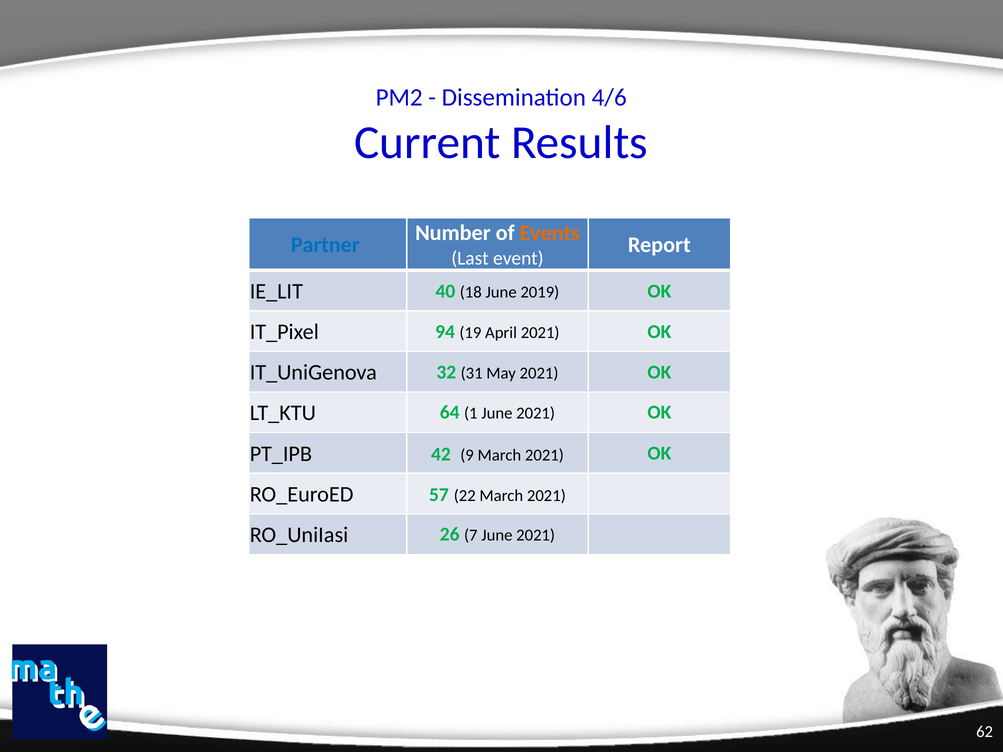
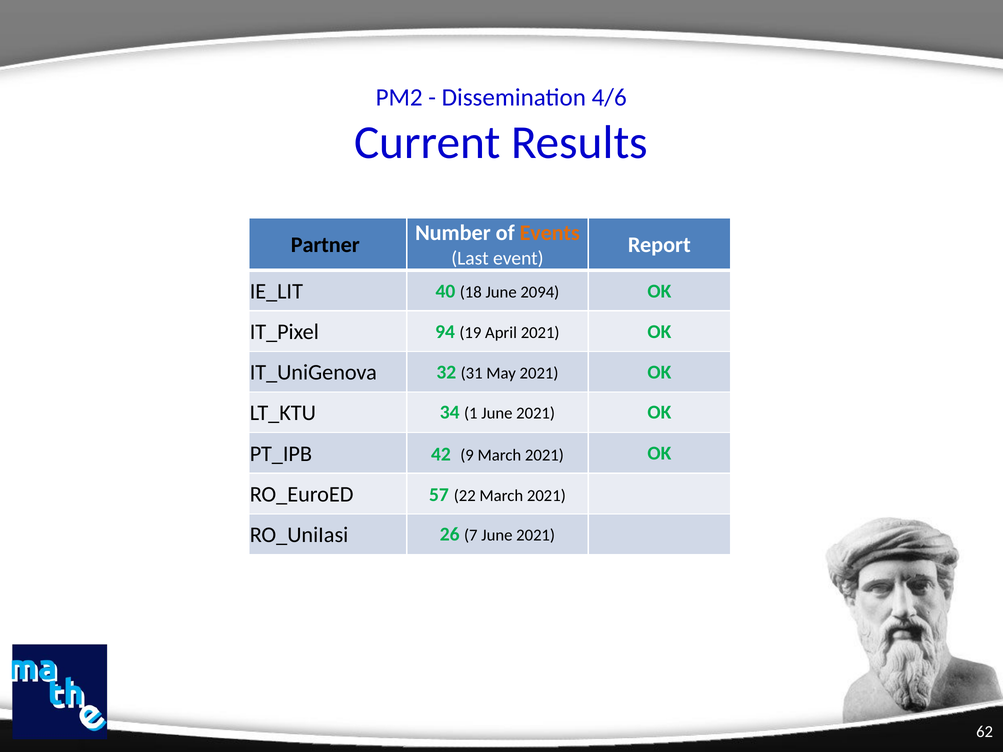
Partner colour: blue -> black (325, 245)
2019: 2019 -> 2094 (540, 292)
64: 64 -> 34 (450, 413)
